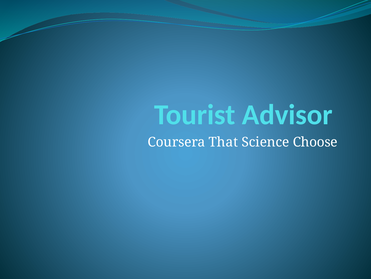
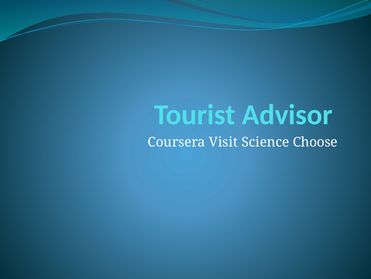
That: That -> Visit (223, 142)
